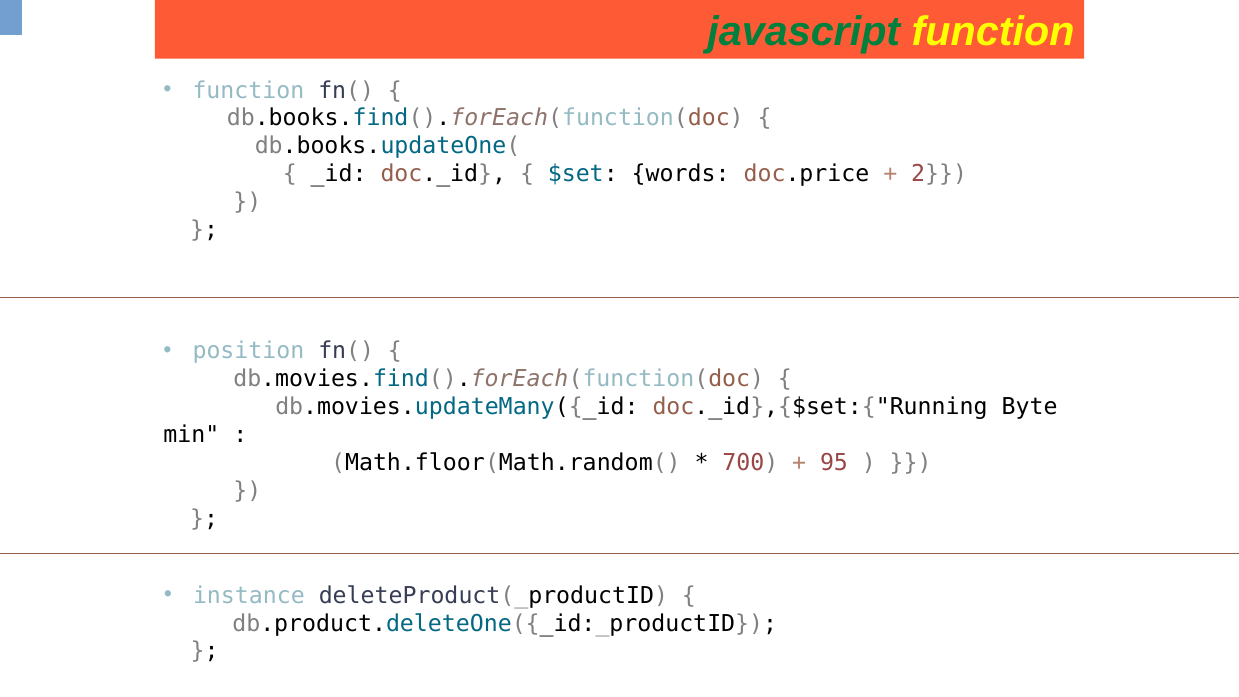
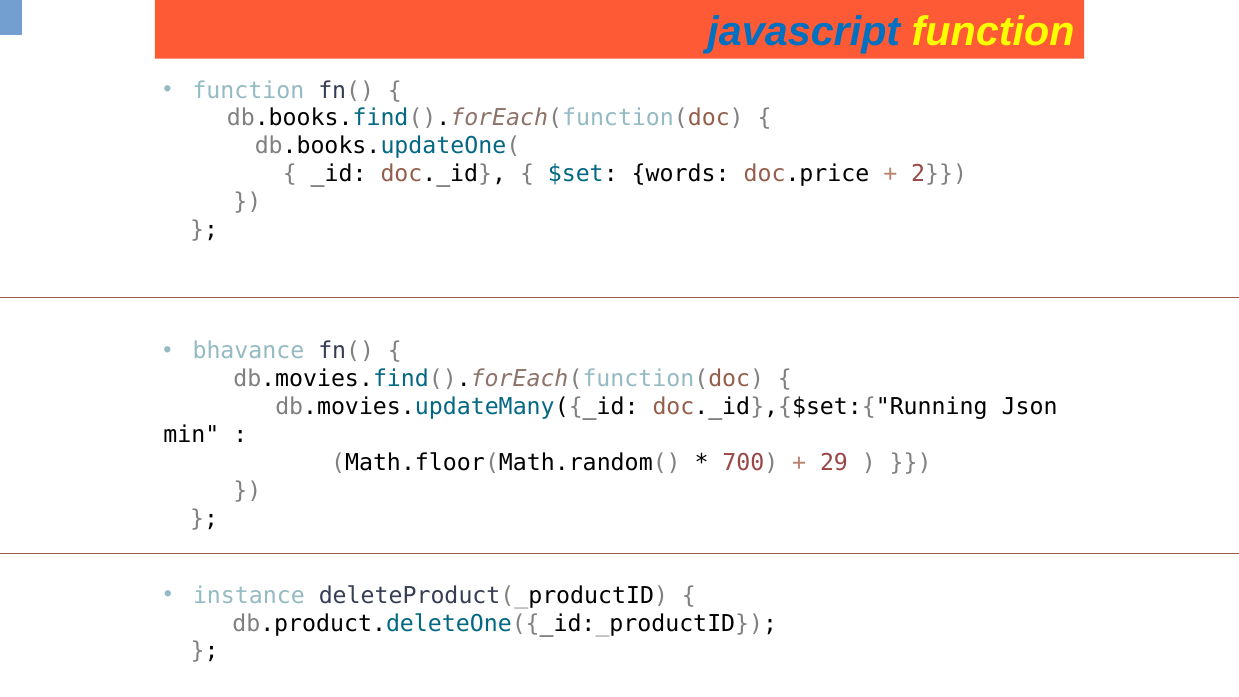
javascript colour: green -> blue (804, 32)
position: position -> bhavance (248, 351)
Byte: Byte -> Json (1030, 407)
95: 95 -> 29 (834, 463)
